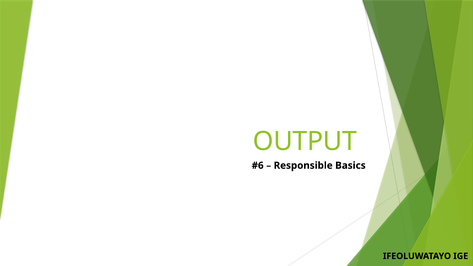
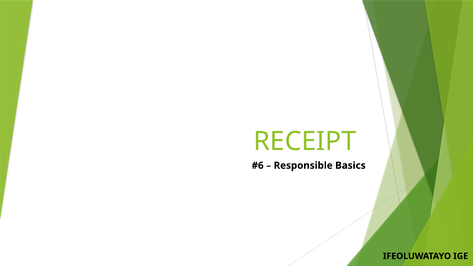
OUTPUT: OUTPUT -> RECEIPT (305, 141)
